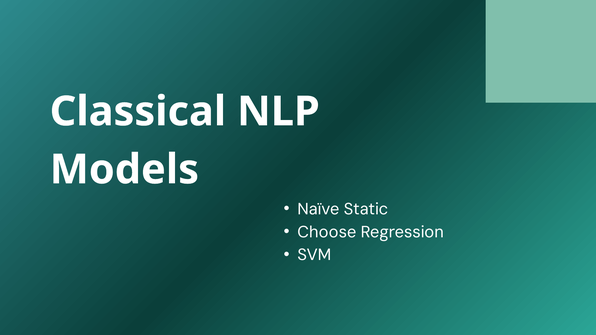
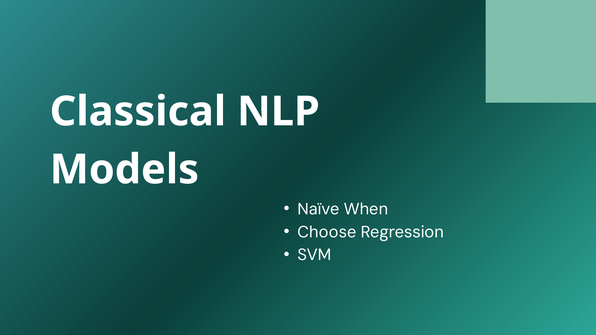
Static: Static -> When (366, 209)
